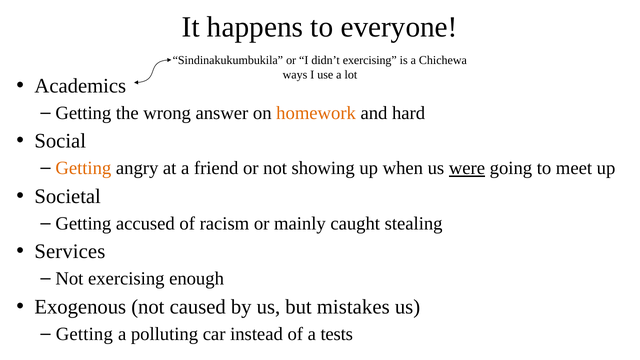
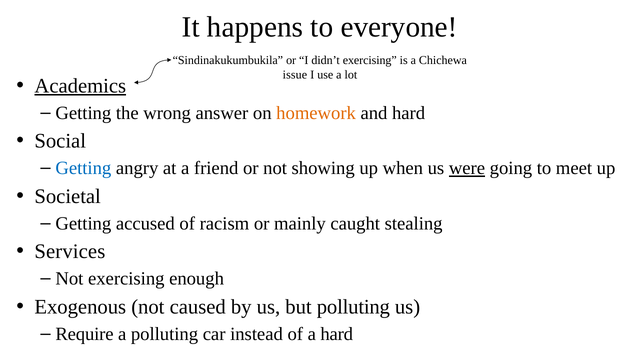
ways: ways -> issue (295, 75)
Academics underline: none -> present (80, 86)
Getting colour: orange -> blue (83, 168)
but mistakes: mistakes -> polluting (353, 307)
Getting: Getting -> Require (85, 334)
a tests: tests -> hard (337, 334)
